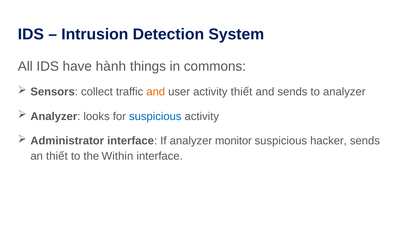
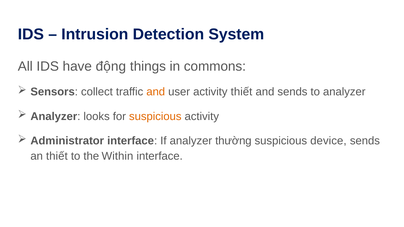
hành: hành -> động (111, 66)
suspicious colour: blue -> orange (155, 117)
monitor: monitor -> thường (233, 141)
hacker: hacker -> device (328, 141)
